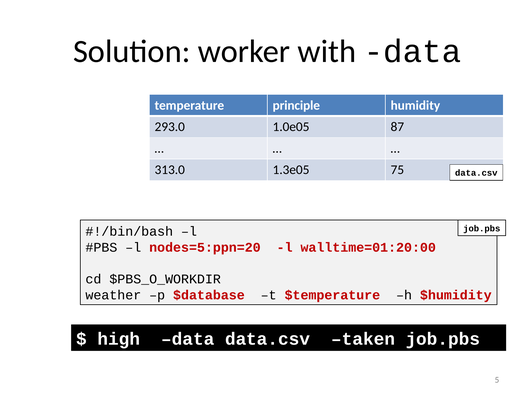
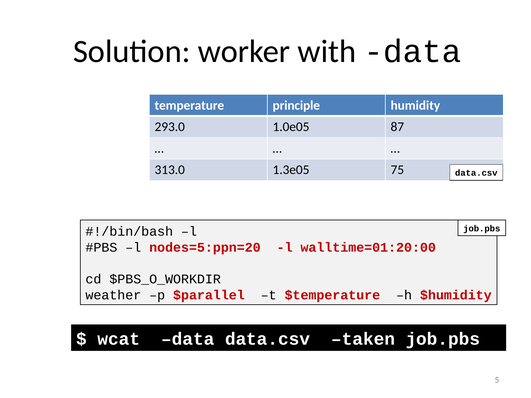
$database: $database -> $parallel (209, 295)
high: high -> wcat (119, 339)
